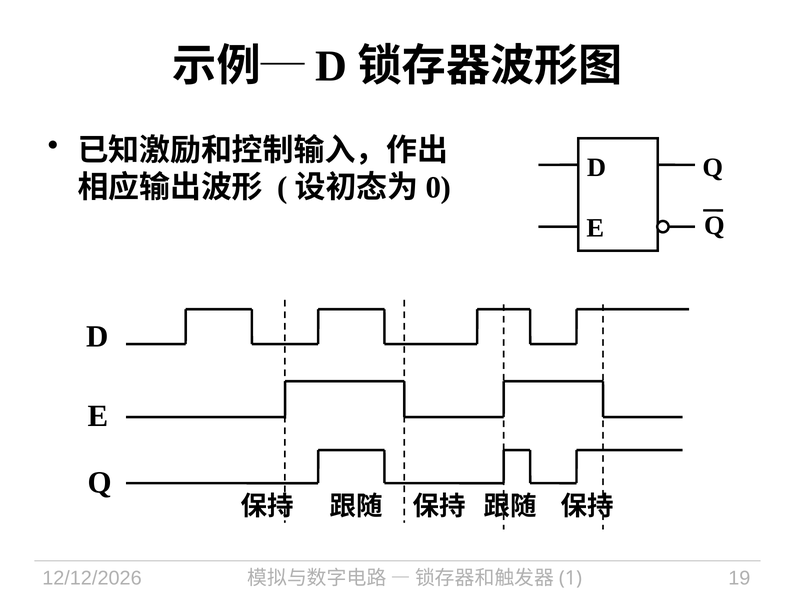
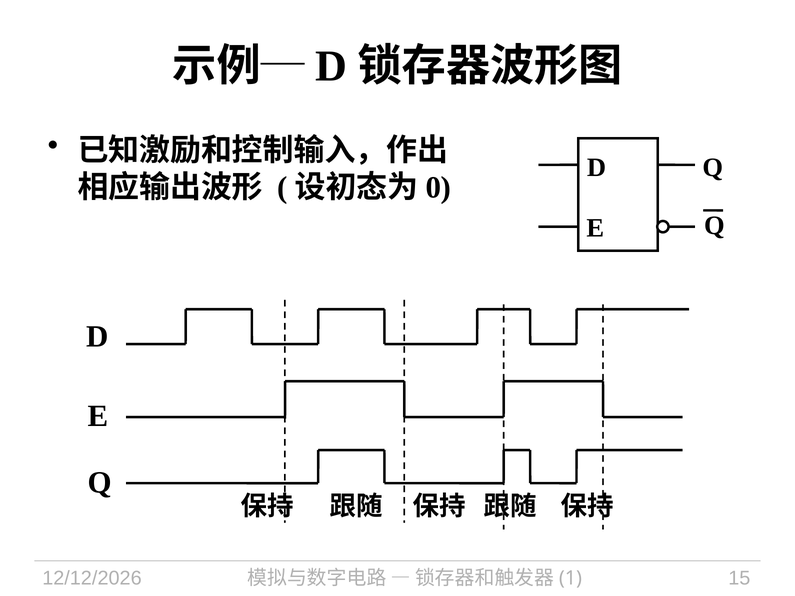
19: 19 -> 15 (739, 578)
